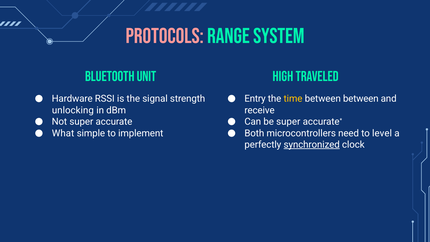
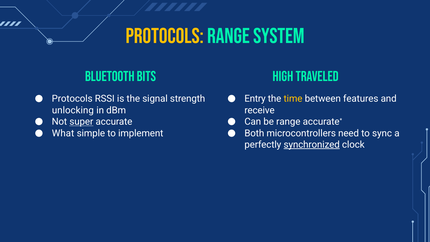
Protocols colour: pink -> yellow (165, 36)
unit: unit -> bits (146, 76)
Hardware: Hardware -> Protocols (72, 99)
between between: between -> features (361, 99)
super underline: none -> present (81, 122)
be super: super -> range (288, 122)
level: level -> sync (382, 133)
